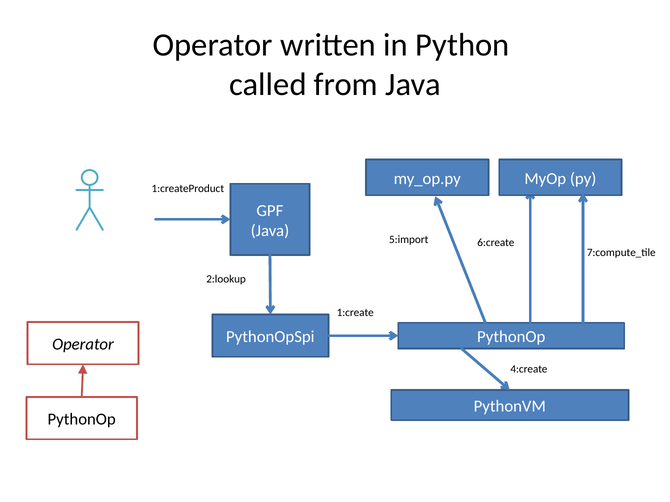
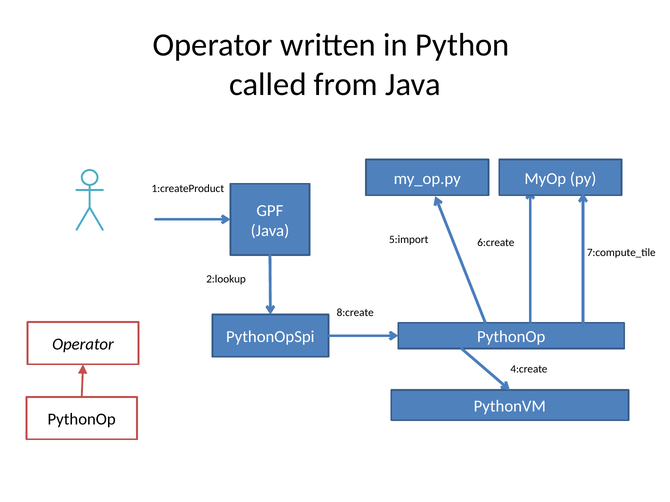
1:create: 1:create -> 8:create (355, 313)
